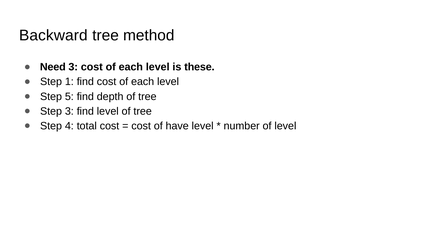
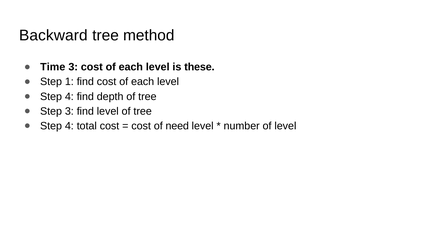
Need: Need -> Time (53, 67)
5: 5 -> 4 (69, 96)
have: have -> need (177, 126)
